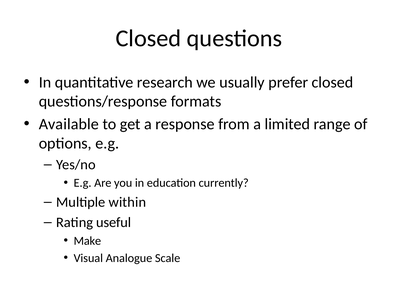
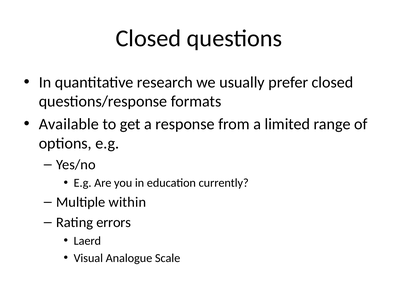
useful: useful -> errors (114, 223)
Make: Make -> Laerd (87, 241)
